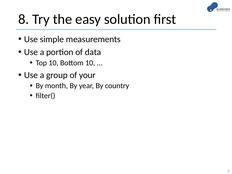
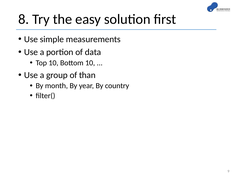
your: your -> than (87, 75)
